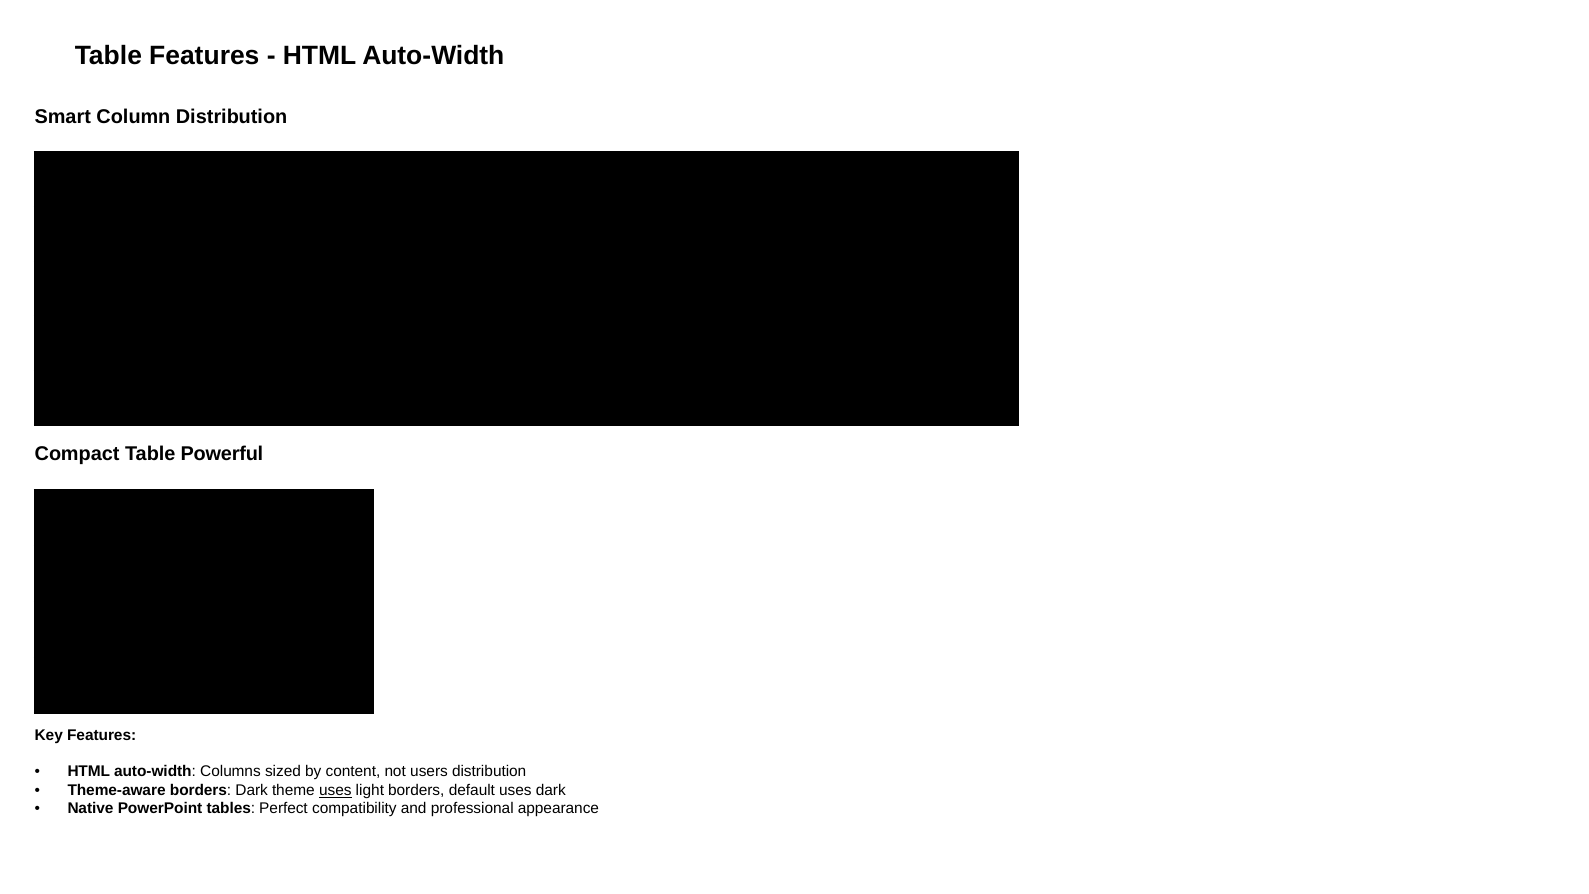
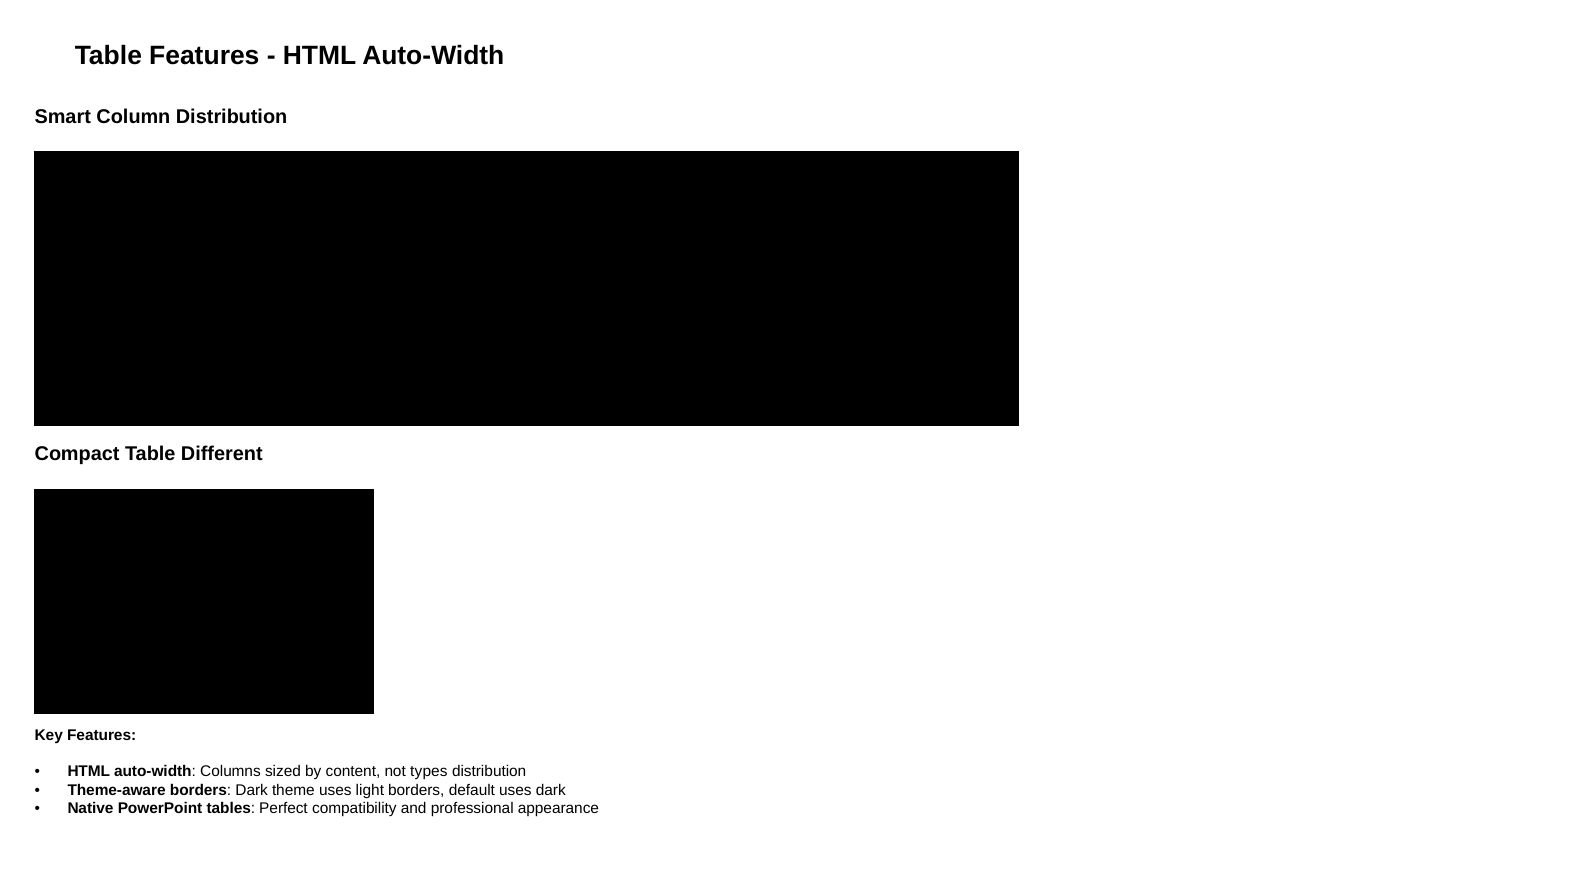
Powerful: Powerful -> Different (222, 453)
users: users -> types (429, 772)
uses underline: present -> none (335, 790)
